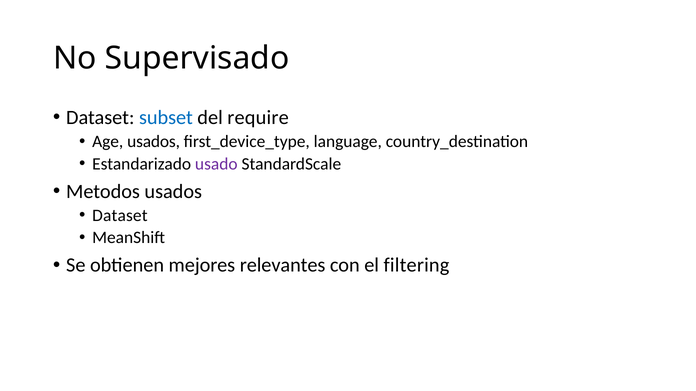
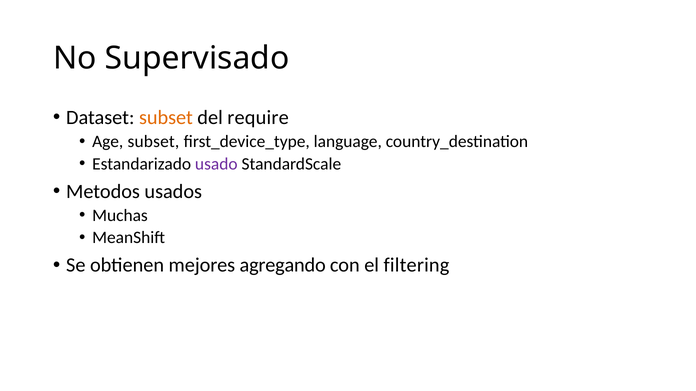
subset colour: blue -> orange (166, 118)
Age usados: usados -> subset (153, 142)
Dataset: Dataset -> Muchas (120, 216)
relevantes: relevantes -> agregando (283, 266)
